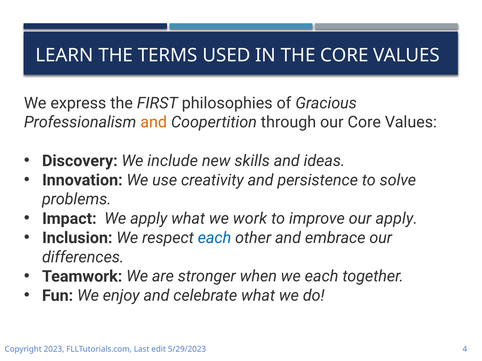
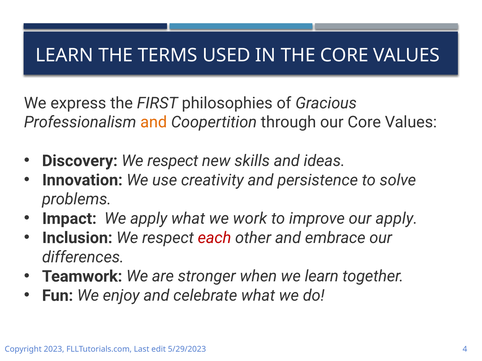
Discovery We include: include -> respect (173, 161)
each colour: blue -> red (214, 238)
we each: each -> learn (322, 277)
